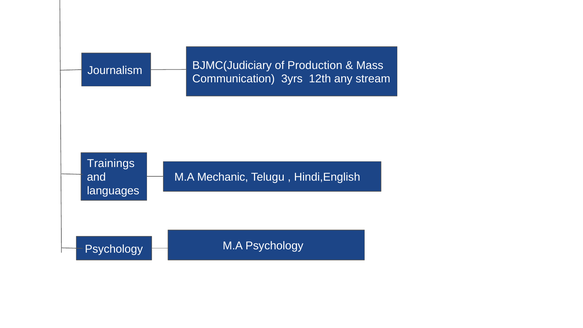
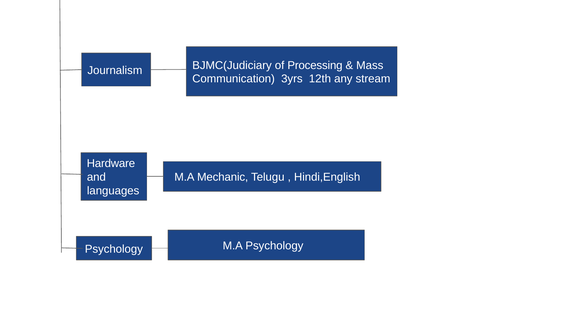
Production: Production -> Processing (315, 65)
Trainings: Trainings -> Hardware (111, 164)
